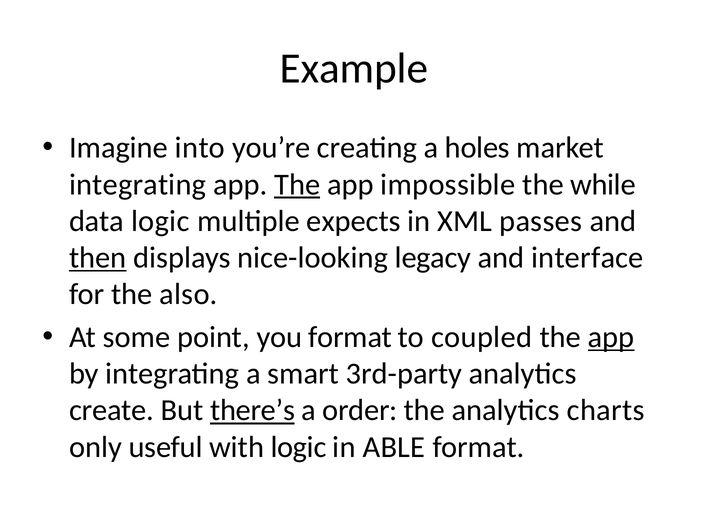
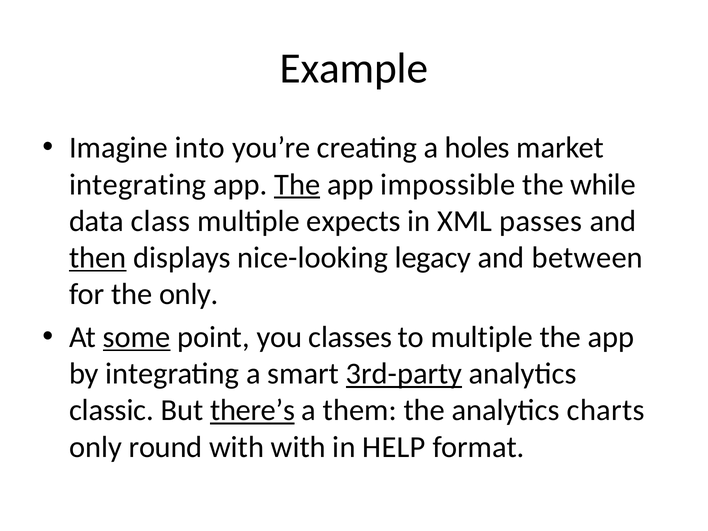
data logic: logic -> class (160, 221)
interface: interface -> between (587, 258)
the also: also -> only (189, 294)
some underline: none -> present (137, 337)
you format: format -> classes (350, 337)
to coupled: coupled -> multiple (482, 337)
app underline: present -> none (611, 337)
3rd-party underline: none -> present (404, 374)
create: create -> classic (111, 410)
order: order -> them (360, 410)
useful: useful -> round (166, 447)
with logic: logic -> with (298, 447)
ABLE: ABLE -> HELP (394, 447)
